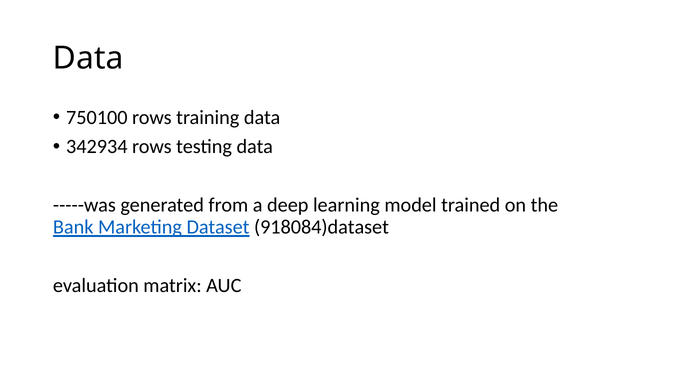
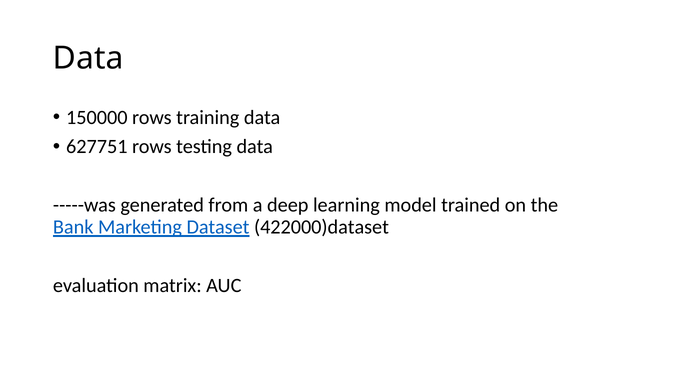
750100: 750100 -> 150000 (97, 118)
342934: 342934 -> 627751 (97, 147)
918084)dataset: 918084)dataset -> 422000)dataset (321, 227)
